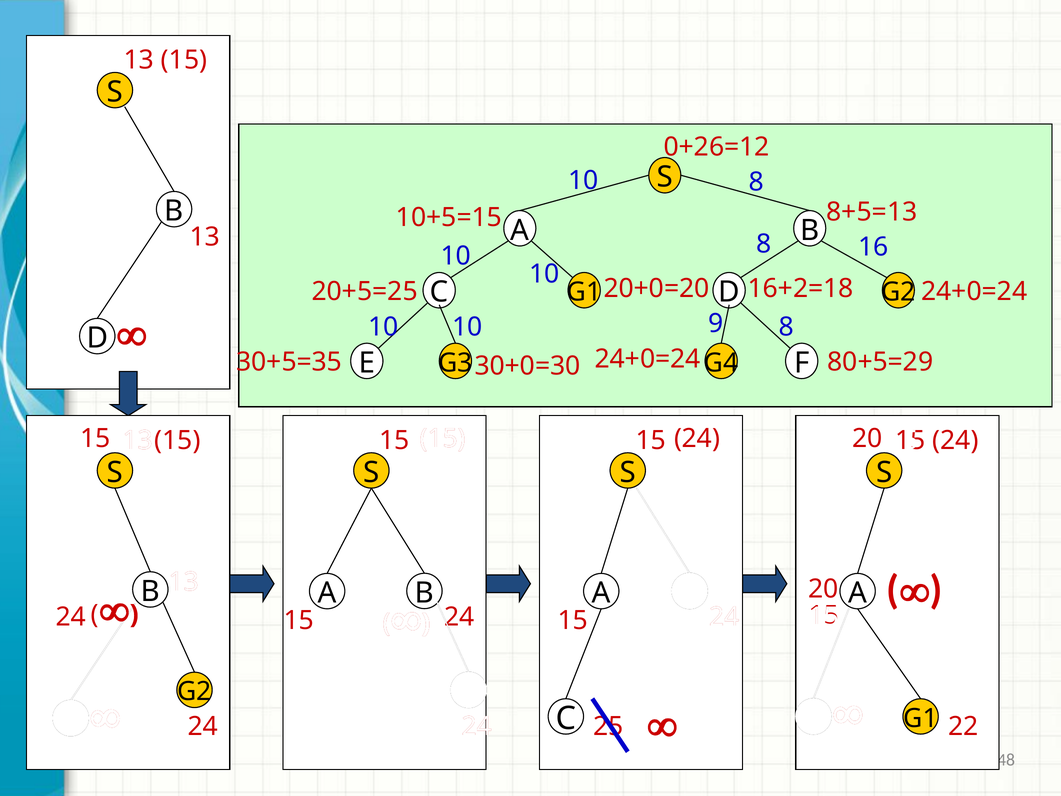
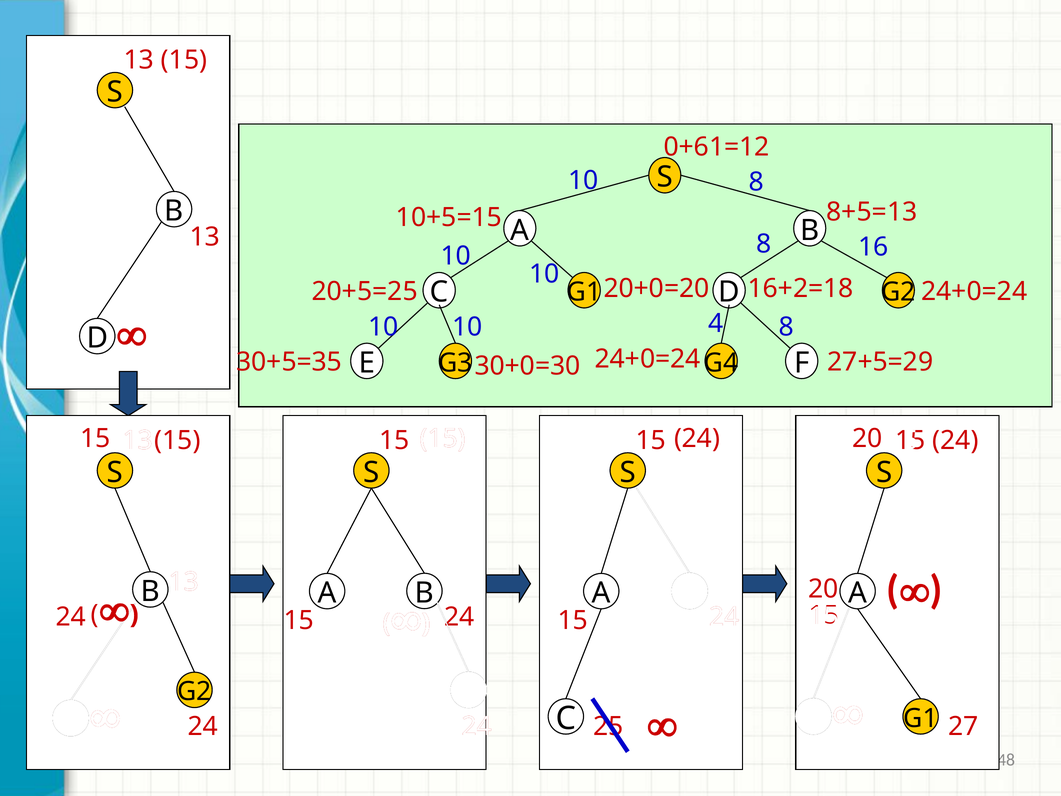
0+26=12: 0+26=12 -> 0+61=12 (717, 147)
9: 9 -> 4 (716, 324)
80+5=29: 80+5=29 -> 27+5=29 (880, 362)
22: 22 -> 27 (963, 726)
